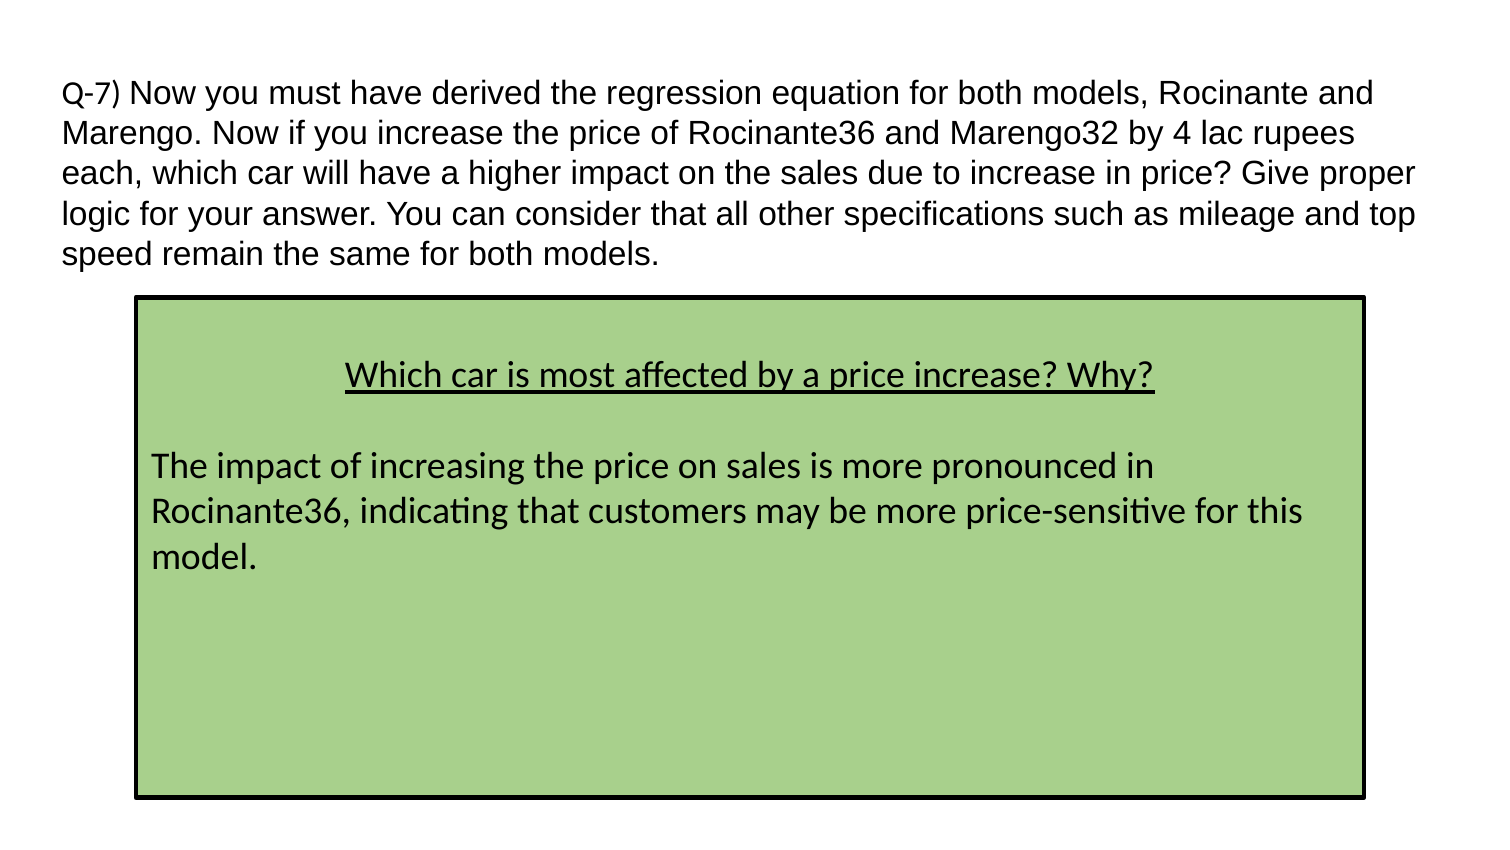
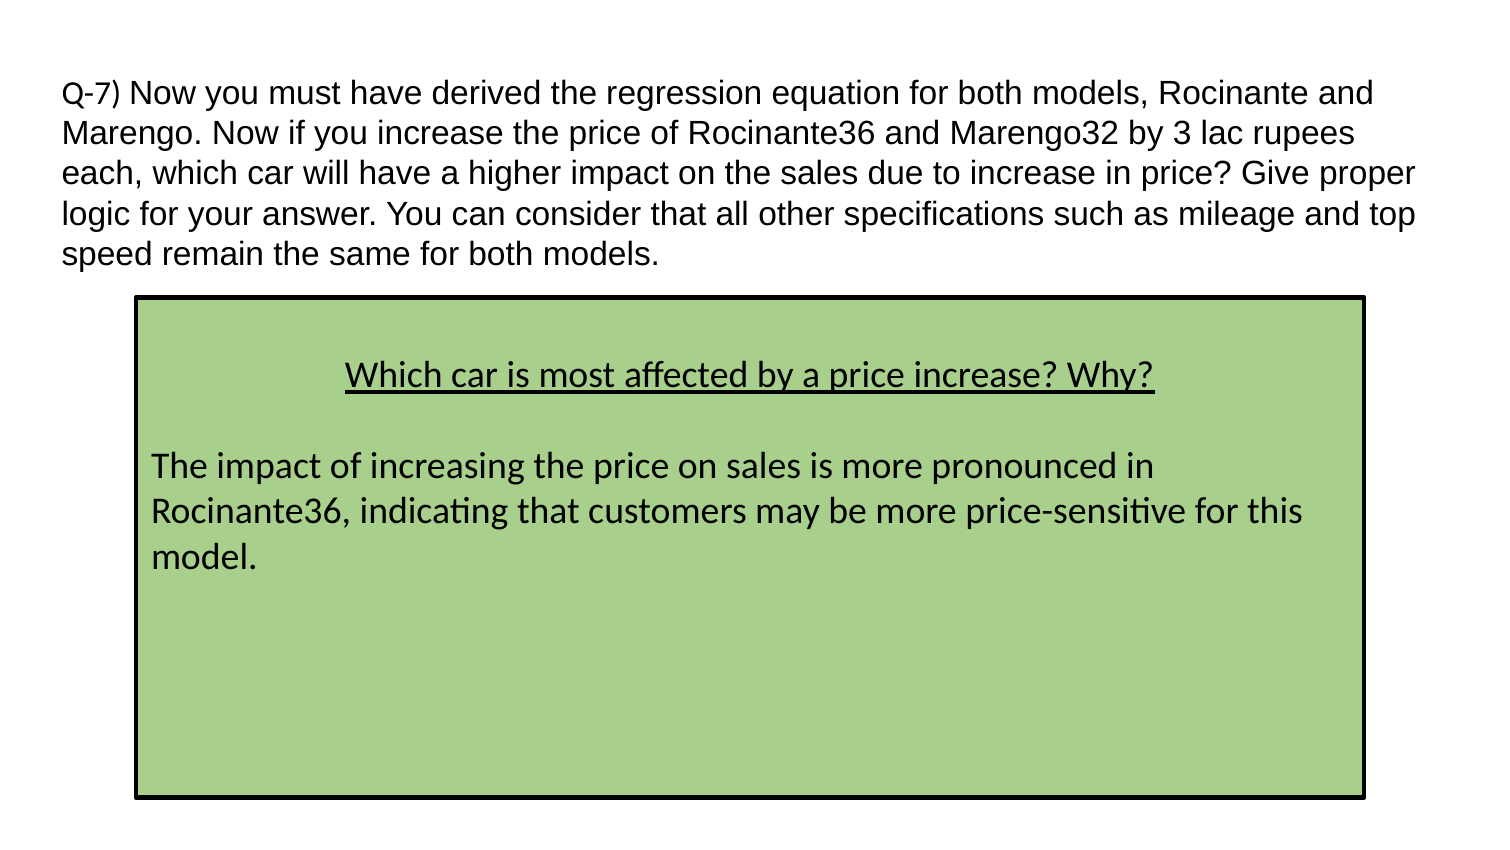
4: 4 -> 3 (1182, 133)
